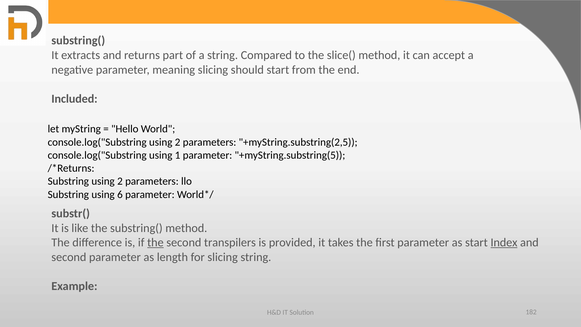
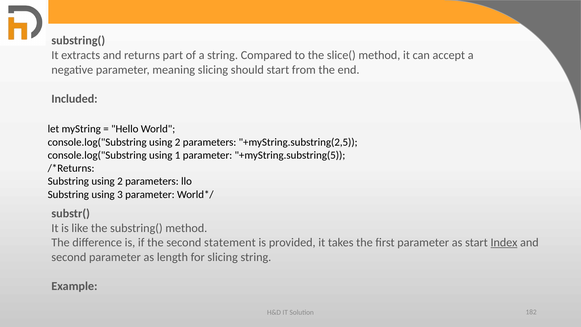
6: 6 -> 3 (120, 194)
the underline: present -> none (155, 242)
transpilers: transpilers -> statement (230, 242)
